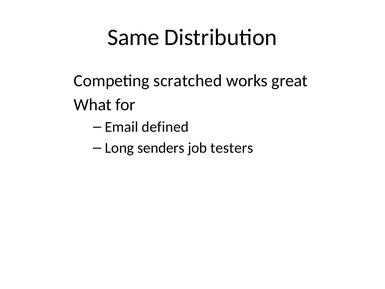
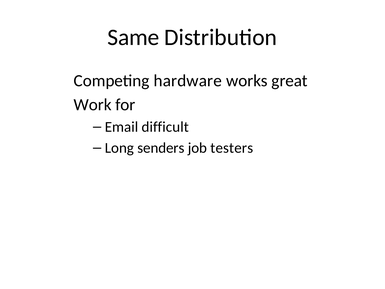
scratched: scratched -> hardware (188, 81)
What: What -> Work (93, 105)
defined: defined -> difficult (165, 127)
